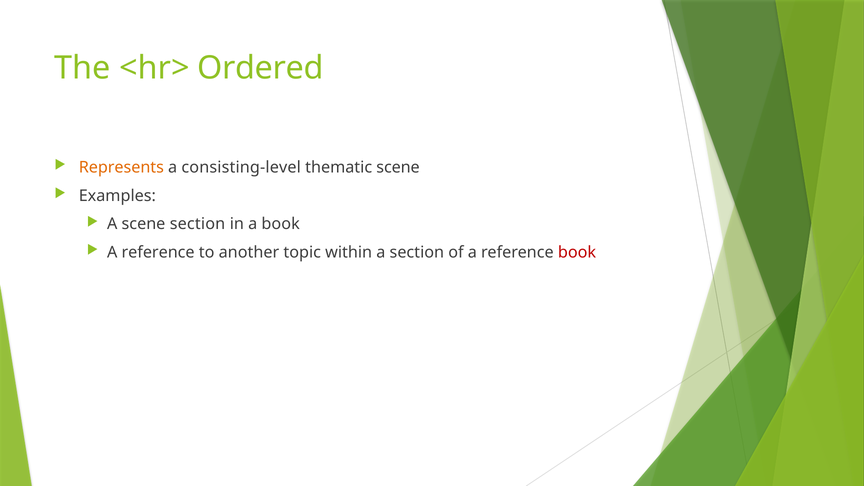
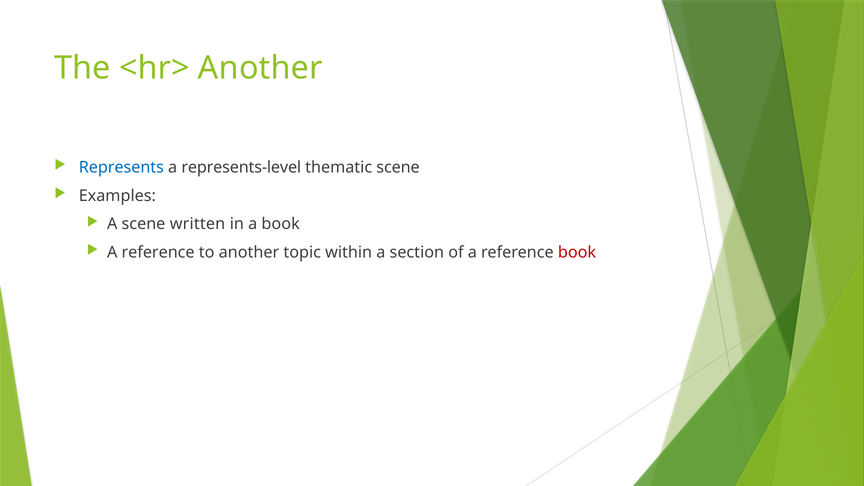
<hr> Ordered: Ordered -> Another (260, 68)
Represents colour: orange -> blue (121, 167)
consisting-level: consisting-level -> represents-level (241, 167)
scene section: section -> written (198, 224)
